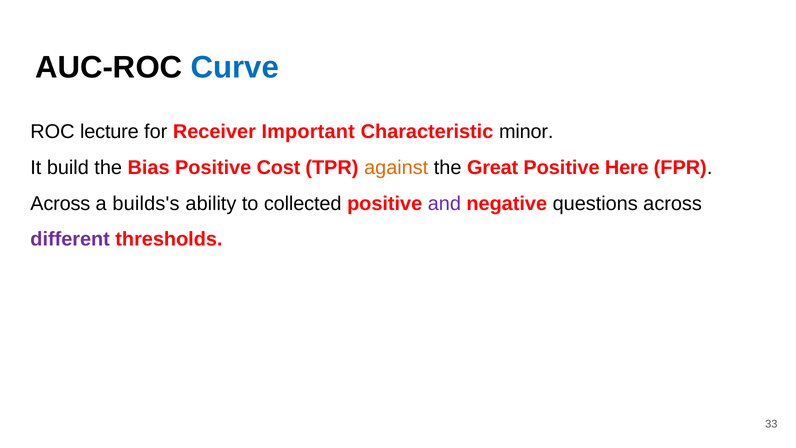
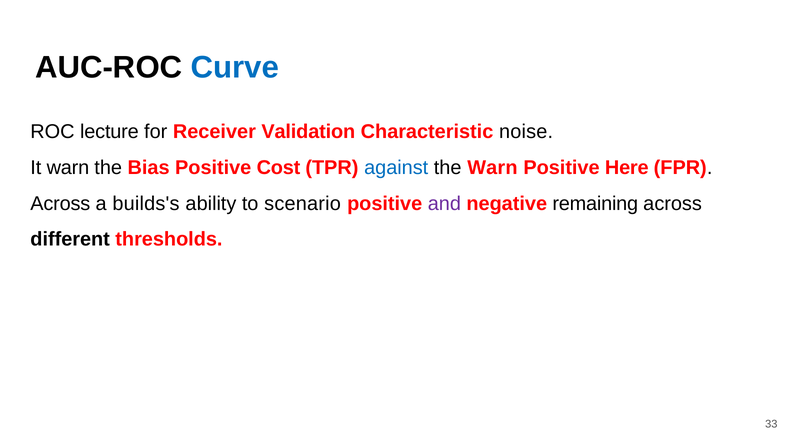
Important: Important -> Validation (308, 132)
minor: minor -> noise (526, 132)
It build: build -> warn (68, 168)
against colour: orange -> blue (396, 168)
the Great: Great -> Warn (492, 168)
collected: collected -> scenario (303, 203)
questions: questions -> remaining (595, 203)
different colour: purple -> black (70, 239)
